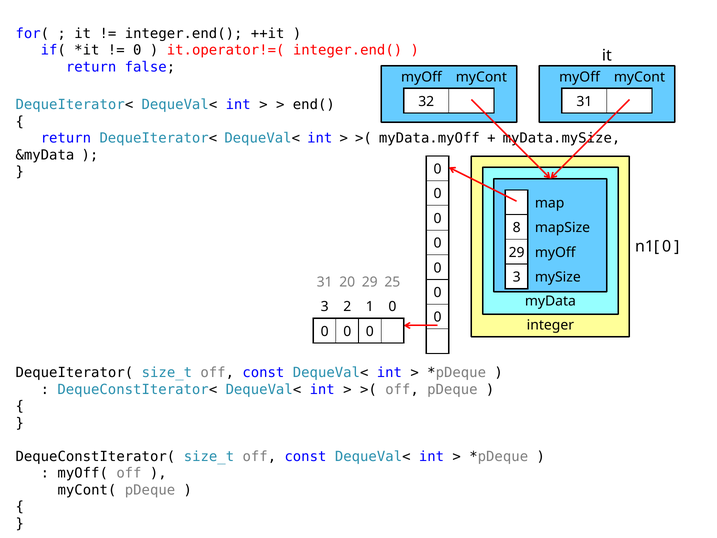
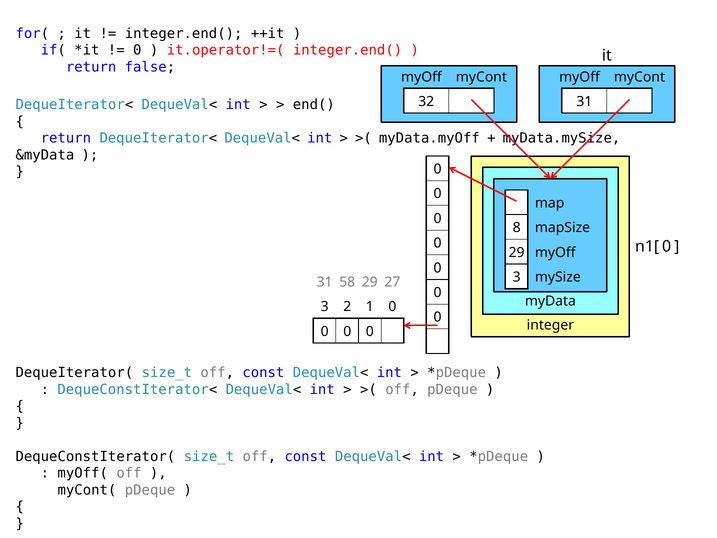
20: 20 -> 58 (347, 282)
25: 25 -> 27 (392, 282)
